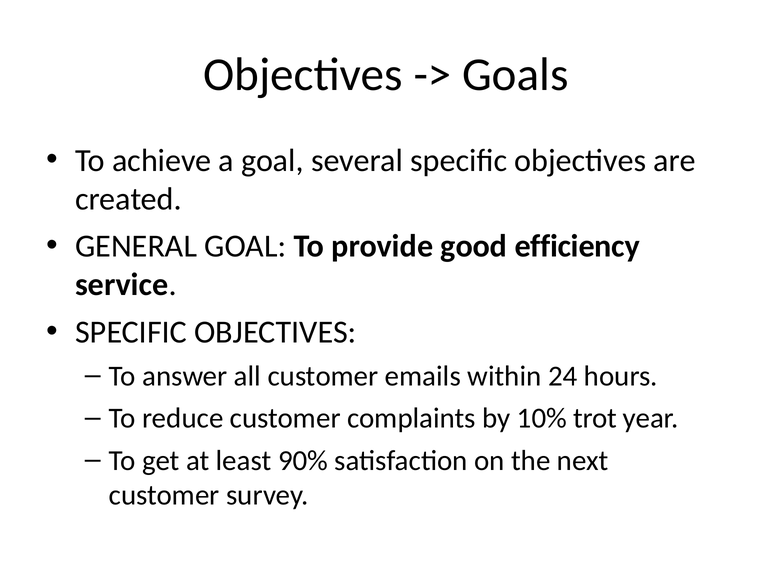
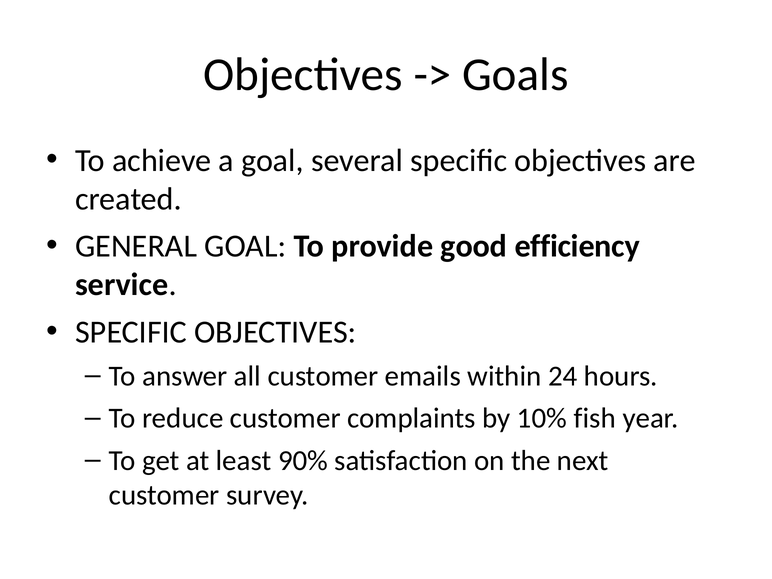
trot: trot -> fish (595, 418)
